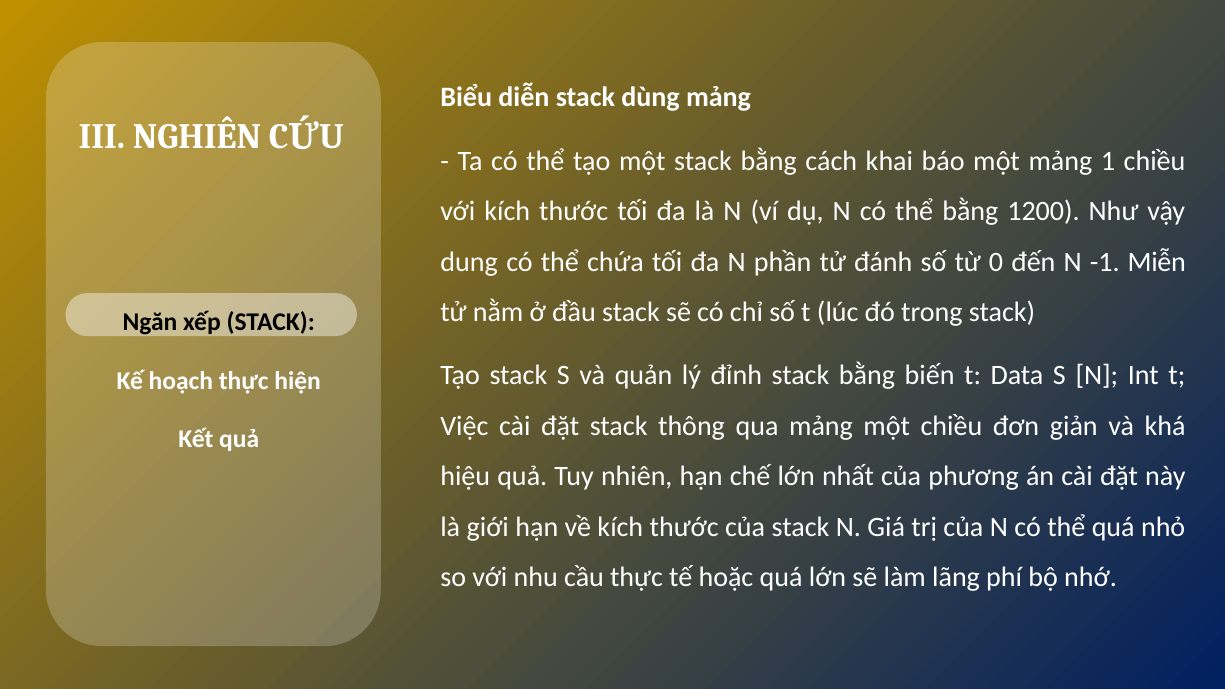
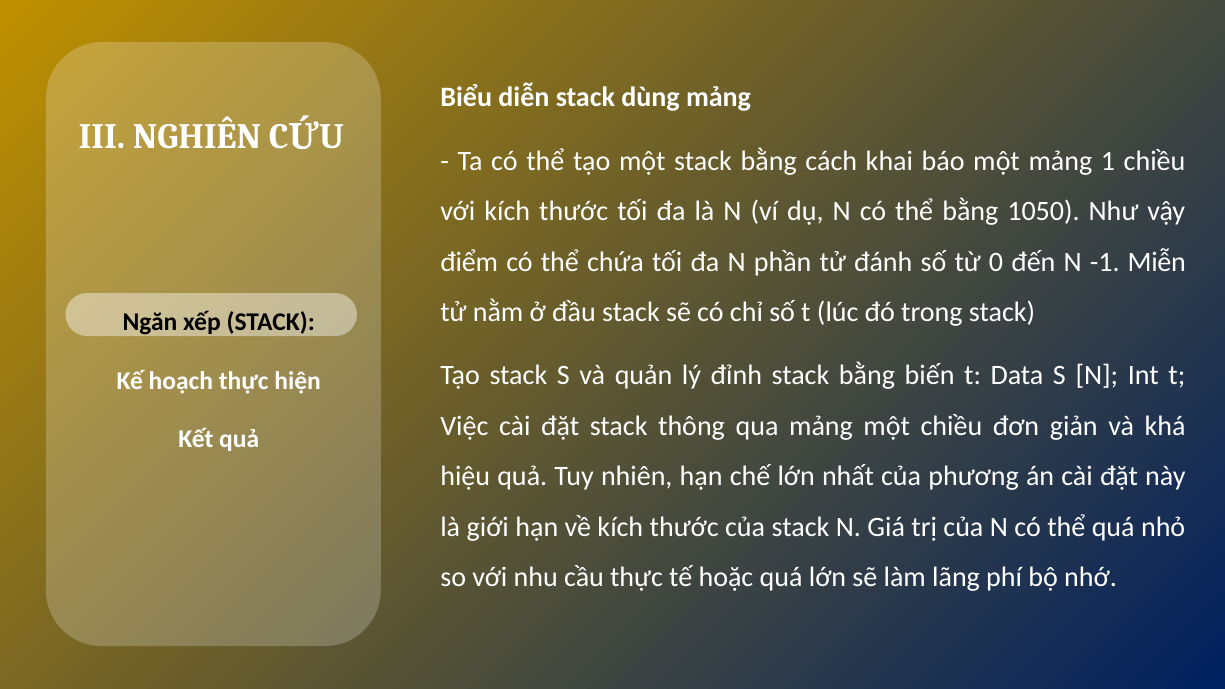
1200: 1200 -> 1050 (1044, 211)
dung: dung -> điểm (469, 262)
